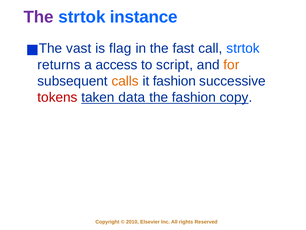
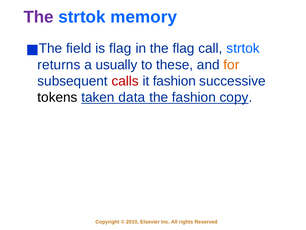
instance: instance -> memory (144, 17)
vast: vast -> field (79, 48)
the fast: fast -> flag (184, 48)
access: access -> usually (117, 65)
script: script -> these (175, 65)
calls colour: orange -> red (125, 81)
tokens colour: red -> black (57, 97)
